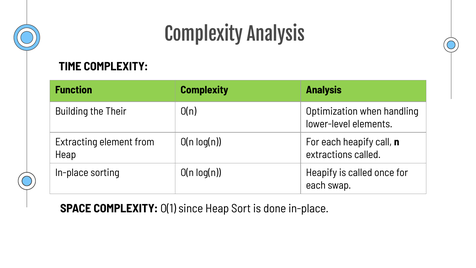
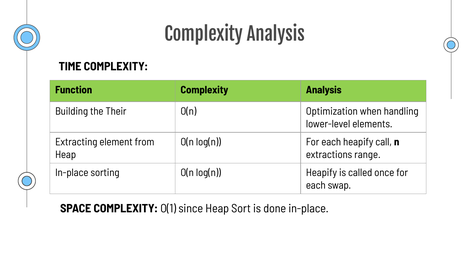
extractions called: called -> range (367, 155)
